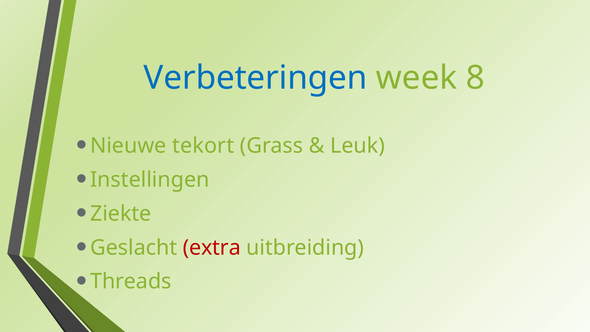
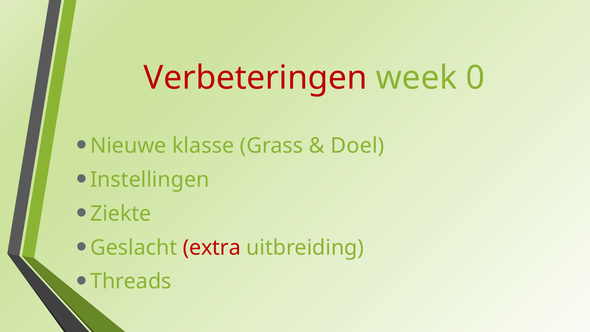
Verbeteringen colour: blue -> red (255, 78)
8: 8 -> 0 (475, 78)
tekort: tekort -> klasse (203, 146)
Leuk: Leuk -> Doel (357, 146)
